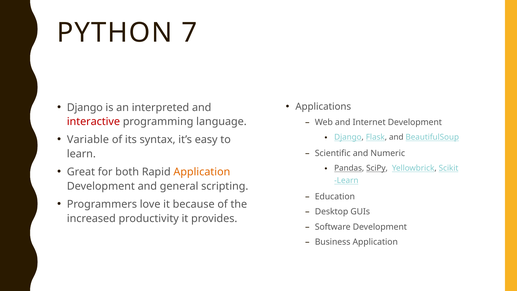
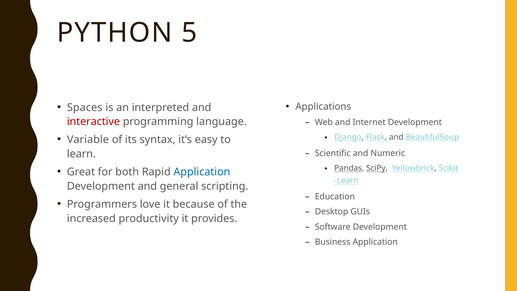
7: 7 -> 5 (189, 33)
Django: Django -> Spaces (85, 107)
Application colour: orange -> blue (202, 172)
